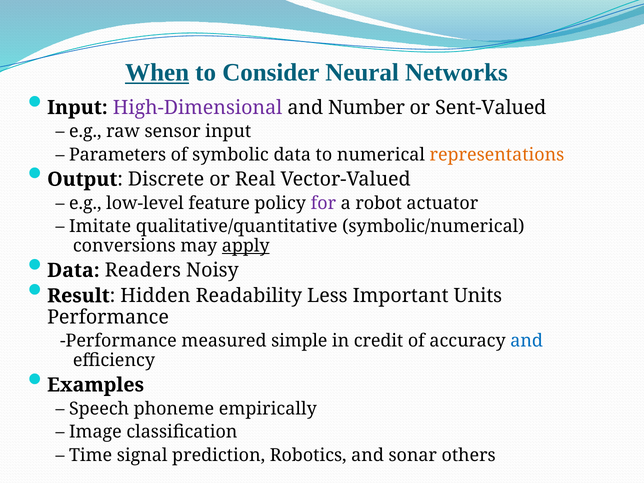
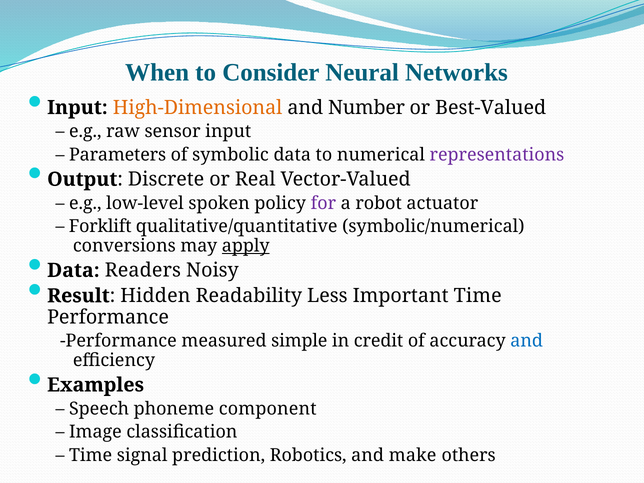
When underline: present -> none (157, 73)
High-Dimensional colour: purple -> orange (198, 108)
Sent-Valued: Sent-Valued -> Best-Valued (491, 108)
representations colour: orange -> purple (497, 155)
feature: feature -> spoken (219, 203)
Imitate: Imitate -> Forklift (100, 226)
Important Units: Units -> Time (478, 296)
empirically: empirically -> component (268, 409)
sonar: sonar -> make (413, 455)
